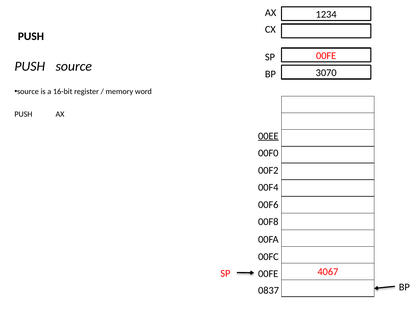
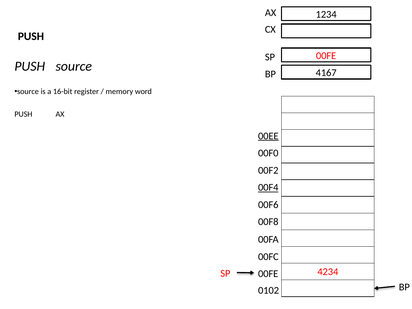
3070: 3070 -> 4167 (326, 73)
00F4 underline: none -> present (268, 187)
4067: 4067 -> 4234 (328, 272)
0837: 0837 -> 0102 (269, 290)
